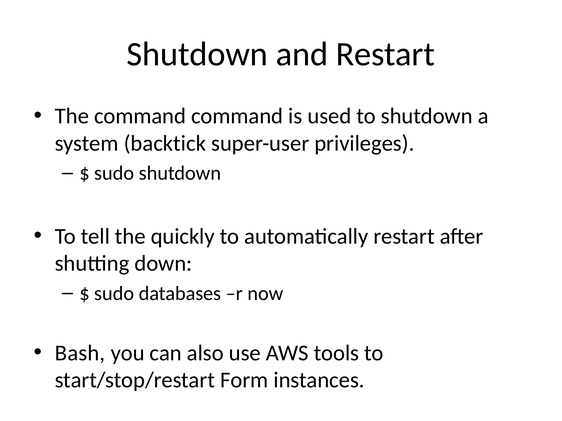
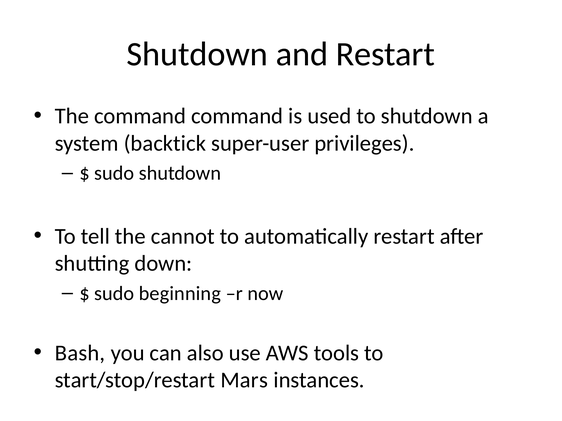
quickly: quickly -> cannot (183, 237)
databases: databases -> beginning (180, 294)
Form: Form -> Mars (244, 381)
